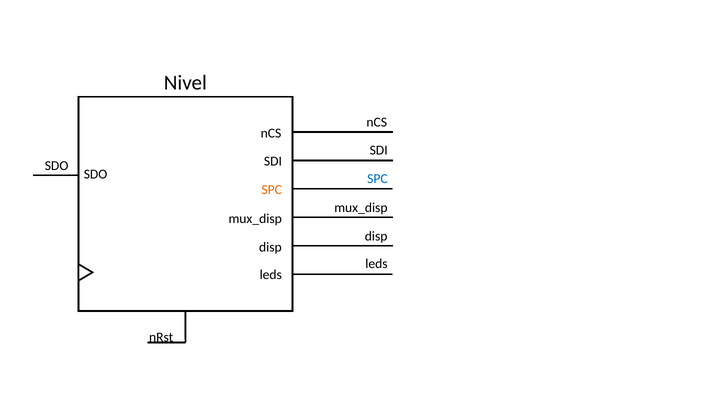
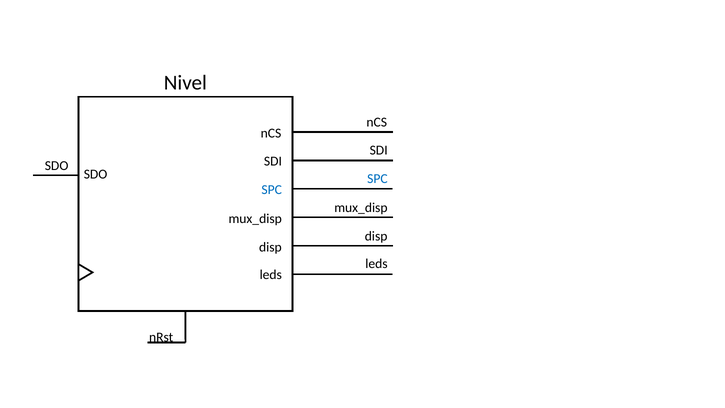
SPC colour: orange -> blue (272, 190)
